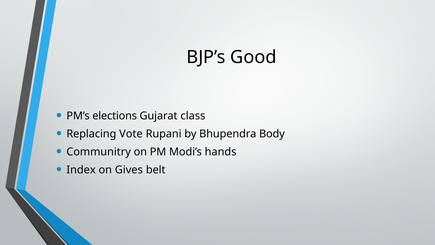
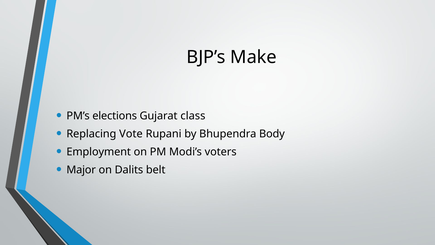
Good: Good -> Make (253, 57)
Communitry: Communitry -> Employment (99, 152)
hands: hands -> voters (221, 152)
Index: Index -> Major (81, 170)
Gives: Gives -> Dalits (129, 170)
